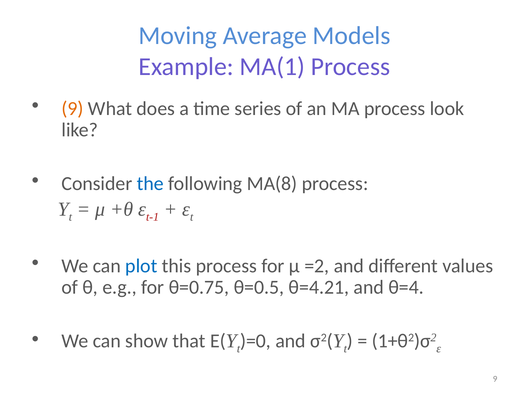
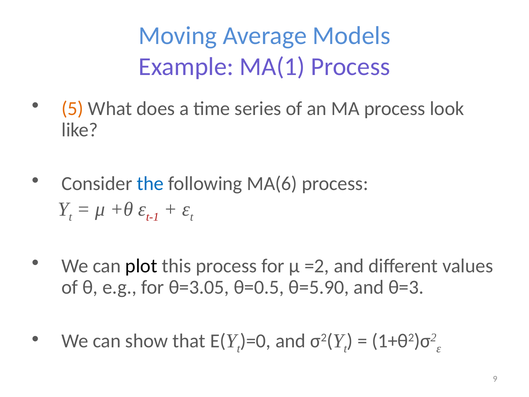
9: 9 -> 5 (73, 109)
MA(8: MA(8 -> MA(6 (272, 183)
plot colour: blue -> black (141, 266)
θ=0.75: θ=0.75 -> θ=3.05 (199, 287)
θ=4.21: θ=4.21 -> θ=5.90 (319, 287)
θ=4: θ=4 -> θ=3 (406, 287)
